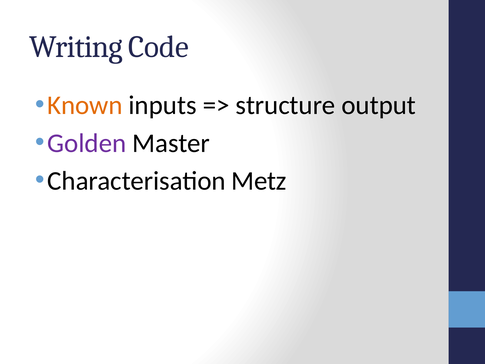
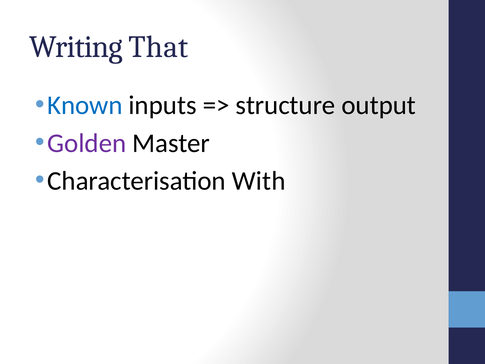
Code: Code -> That (158, 47)
Known colour: orange -> blue (85, 105)
Metz: Metz -> With (259, 181)
